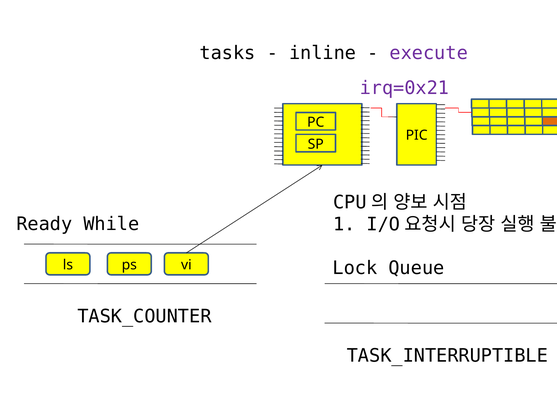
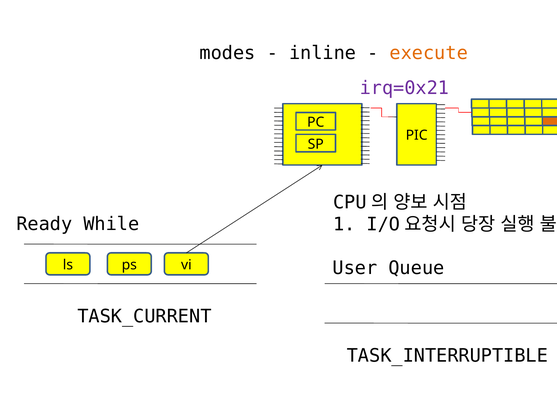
tasks: tasks -> modes (228, 53)
execute colour: purple -> orange (429, 53)
Lock: Lock -> User (355, 268)
TASK_COUNTER: TASK_COUNTER -> TASK_CURRENT (144, 316)
